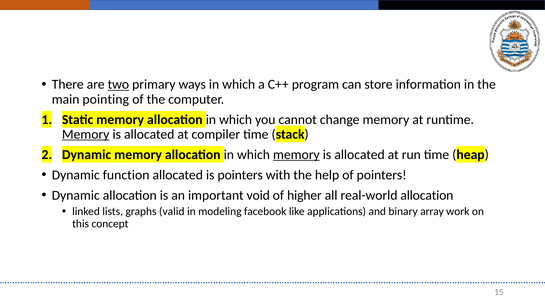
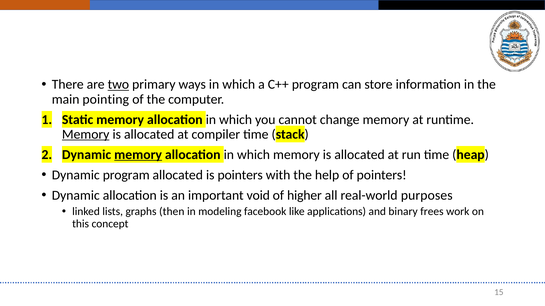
memory underline: none -> present (138, 155)
memory underline: present -> none (296, 155)
Dynamic function: function -> program (126, 175)
real-world allocation: allocation -> purposes (427, 196)
valid: valid -> then (172, 212)
array: array -> frees (432, 212)
